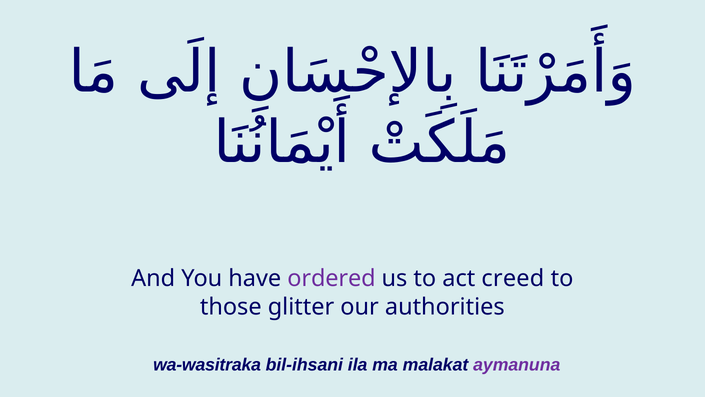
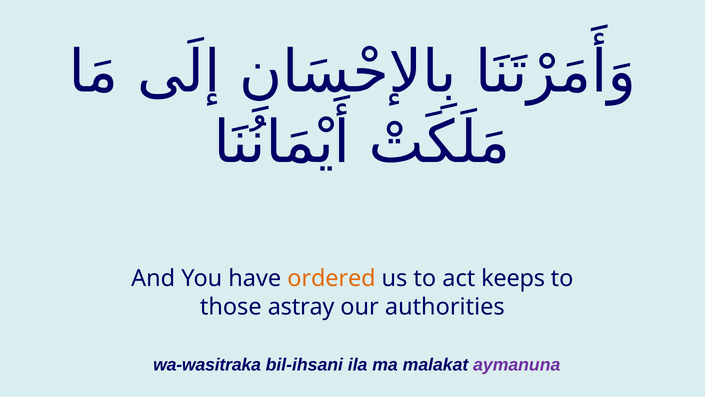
ordered colour: purple -> orange (331, 278)
creed: creed -> keeps (513, 278)
glitter: glitter -> astray (301, 307)
